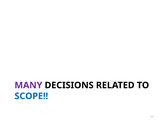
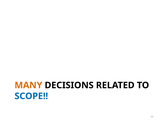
MANY colour: purple -> orange (28, 85)
